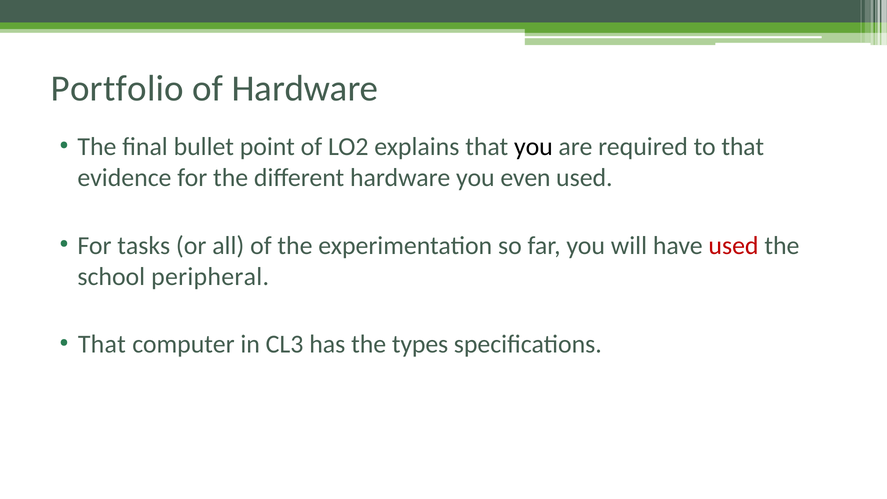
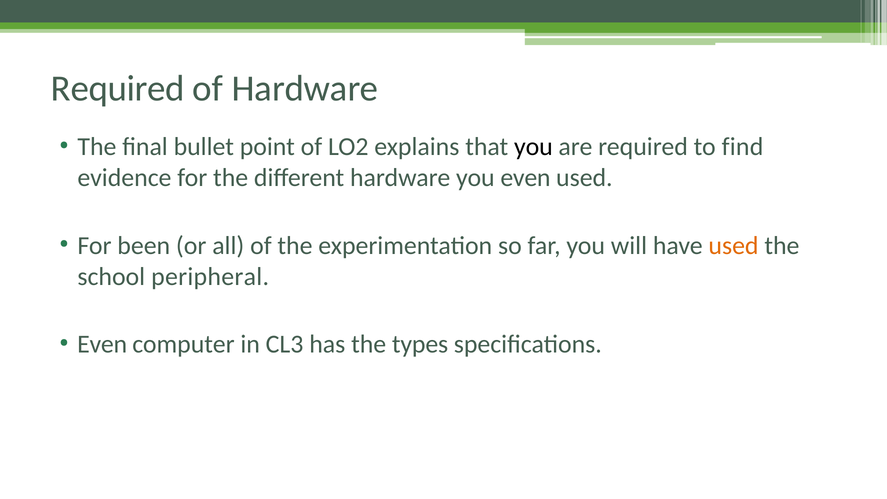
Portfolio: Portfolio -> Required (118, 88)
to that: that -> find (743, 147)
tasks: tasks -> been (144, 246)
used colour: red -> orange (734, 246)
That: That -> Even (102, 344)
